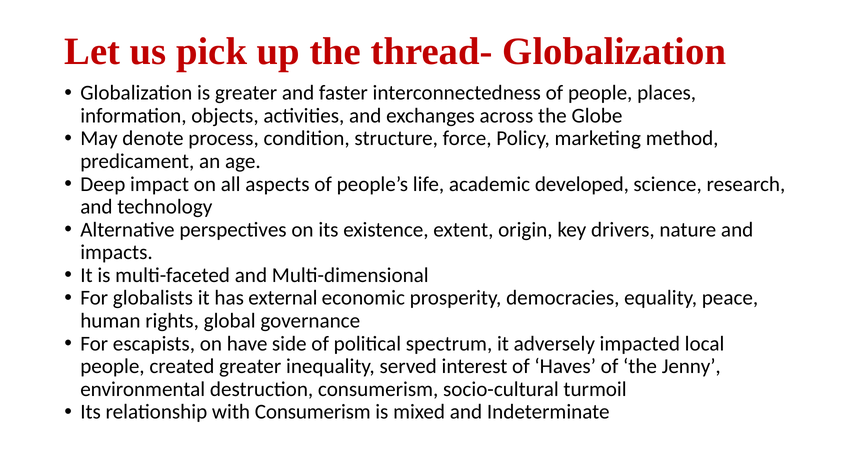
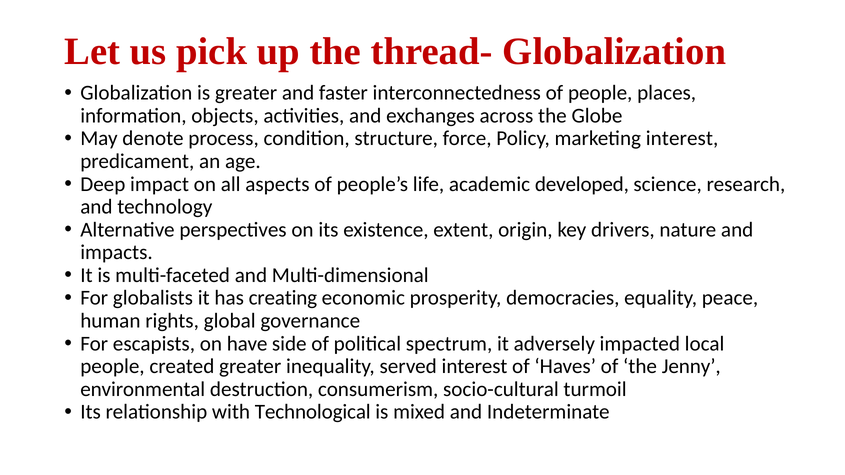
marketing method: method -> interest (682, 139)
external: external -> creating (283, 298)
with Consumerism: Consumerism -> Technological (313, 412)
